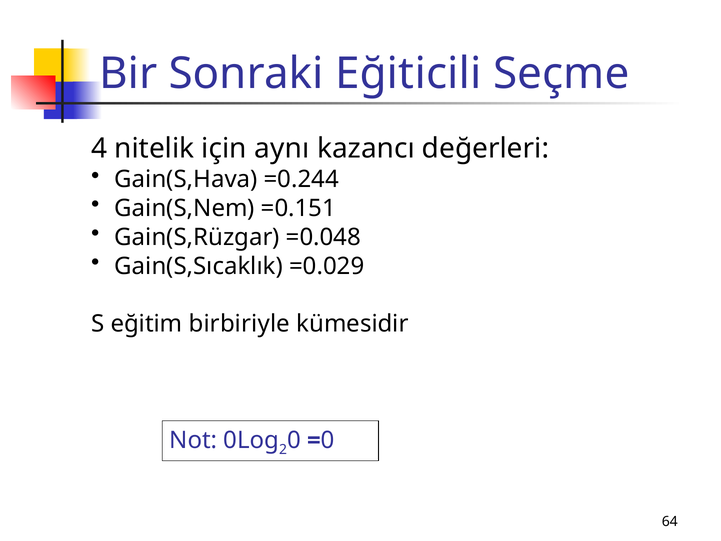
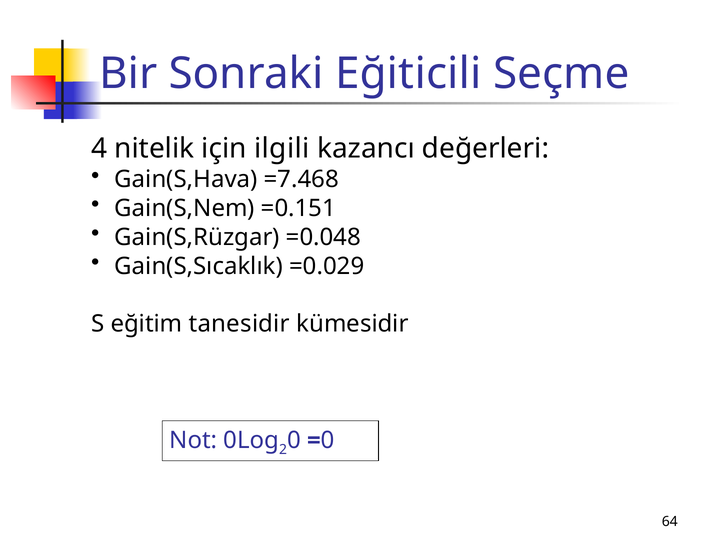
aynı: aynı -> ilgili (282, 148)
=0.244: =0.244 -> =7.468 (301, 179)
birbiriyle: birbiriyle -> tanesidir (239, 324)
